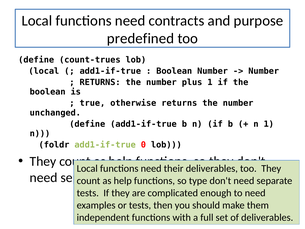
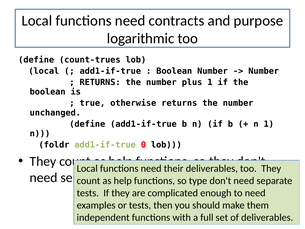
predefined: predefined -> logarithmic (141, 38)
